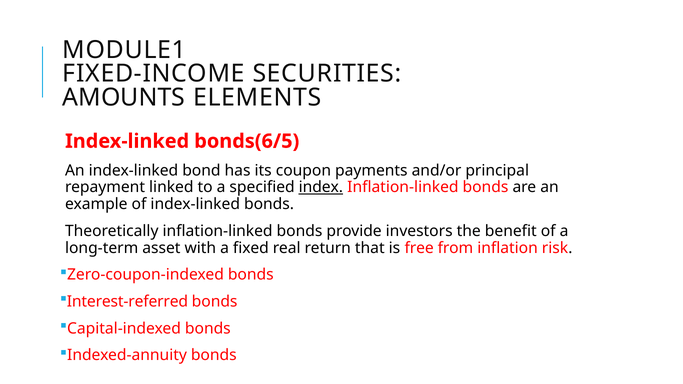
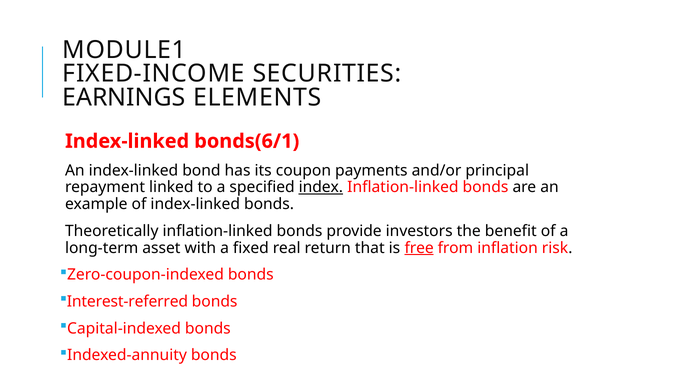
AMOUNTS: AMOUNTS -> EARNINGS (124, 98)
bonds(6/5: bonds(6/5 -> bonds(6/1 (247, 141)
free underline: none -> present (419, 248)
